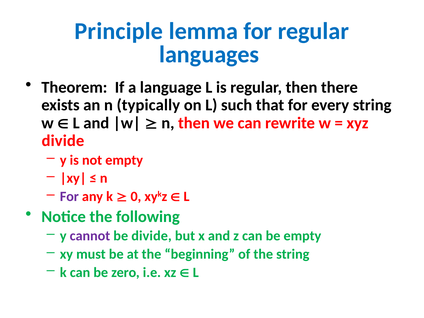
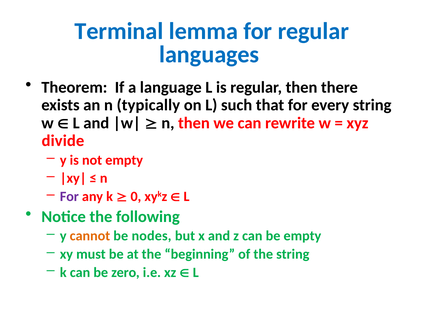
Principle: Principle -> Terminal (119, 31)
cannot colour: purple -> orange (90, 236)
be divide: divide -> nodes (152, 236)
